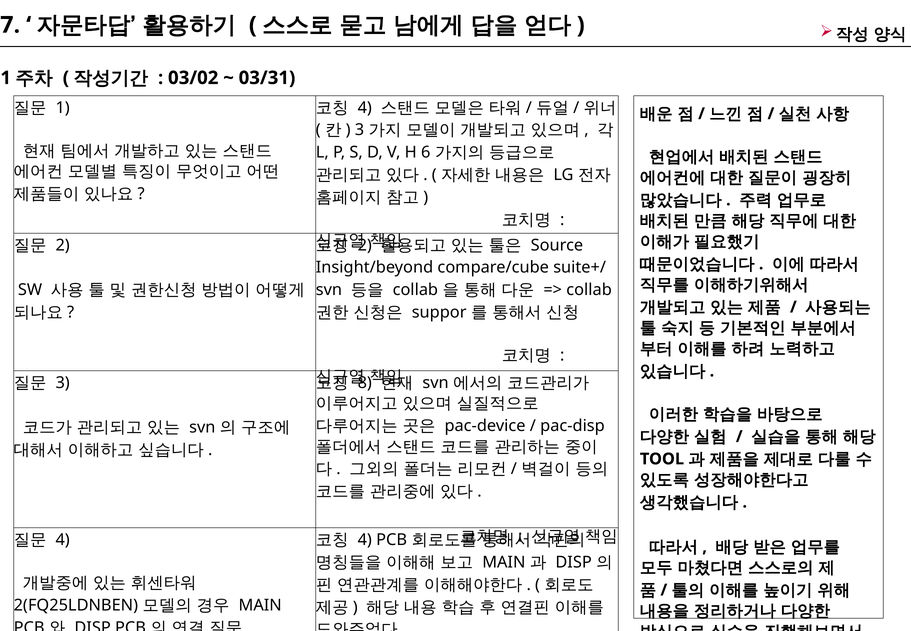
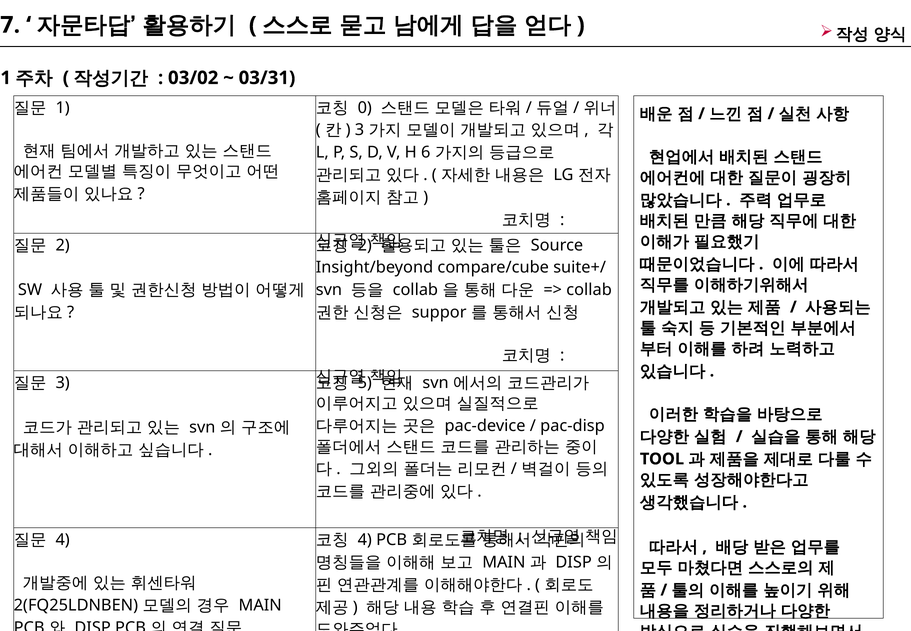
4: 4 -> 0 (365, 108)
8: 8 -> 5 (365, 382)
